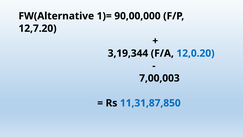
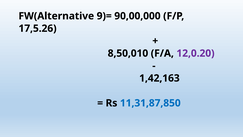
1)=: 1)= -> 9)= (104, 16)
12,7.20: 12,7.20 -> 17,5.26 (38, 28)
3,19,344: 3,19,344 -> 8,50,010 (128, 53)
12,0.20 colour: blue -> purple (195, 53)
7,00,003: 7,00,003 -> 1,42,163 (159, 78)
